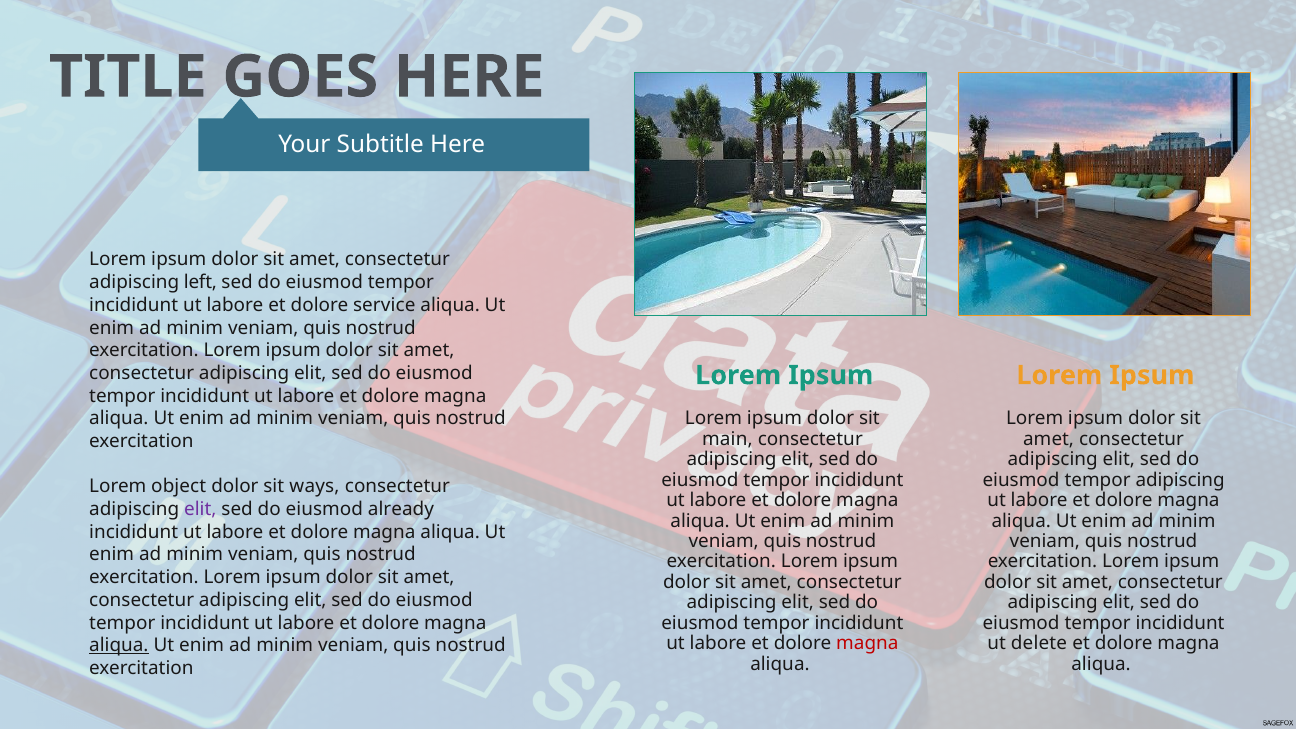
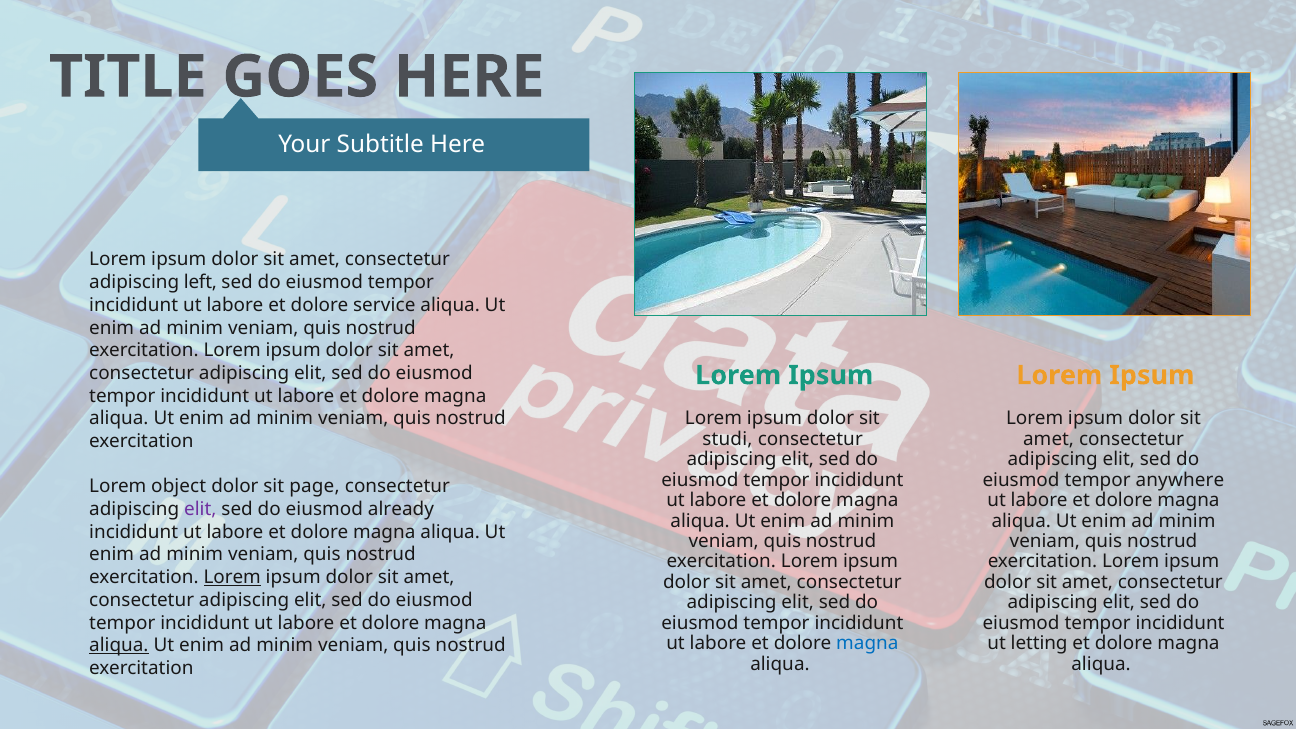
main: main -> studi (727, 439)
tempor adipiscing: adipiscing -> anywhere (1180, 480)
ways: ways -> page (314, 487)
Lorem underline: none -> present (232, 577)
magna colour: red -> blue (867, 643)
delete: delete -> letting (1039, 643)
